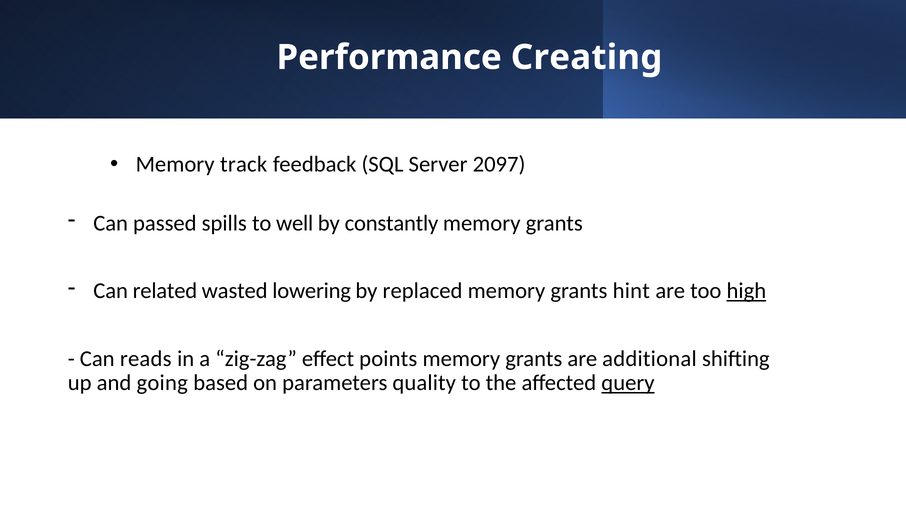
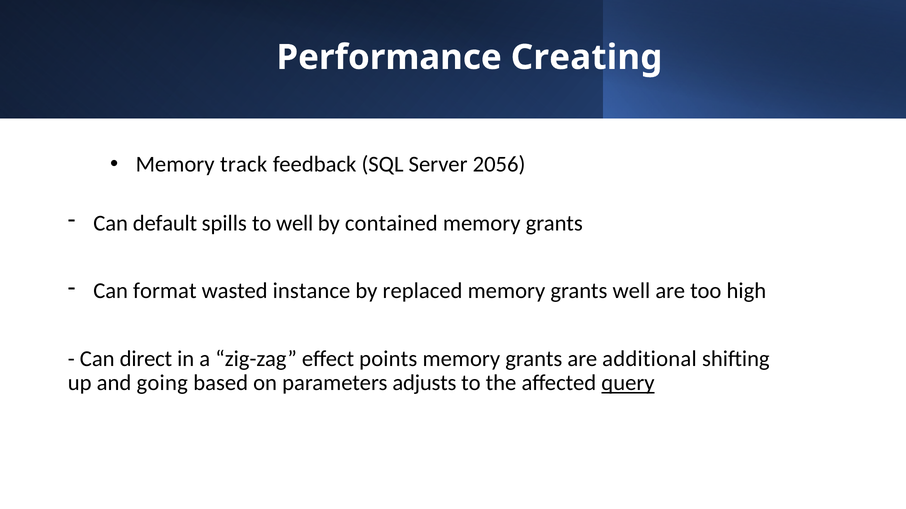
2097: 2097 -> 2056 (499, 164)
passed: passed -> default (165, 223)
constantly: constantly -> contained (391, 223)
related: related -> format (165, 291)
lowering: lowering -> instance (312, 291)
grants hint: hint -> well (631, 291)
high underline: present -> none (746, 291)
reads: reads -> direct (146, 359)
quality: quality -> adjusts (424, 383)
